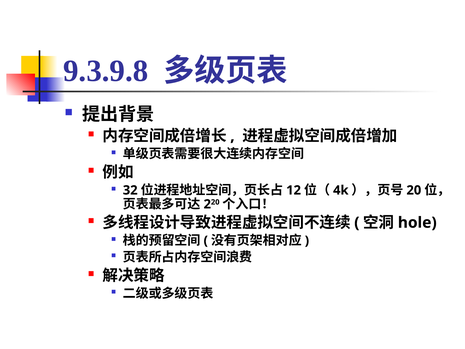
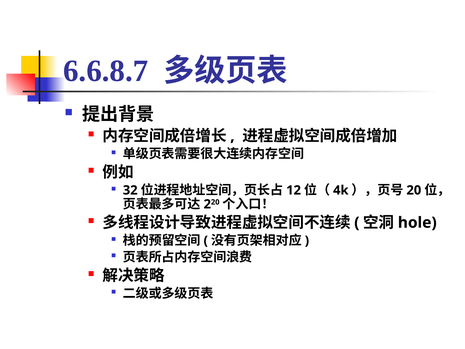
9.3.9.8: 9.3.9.8 -> 6.6.8.7 (106, 71)
